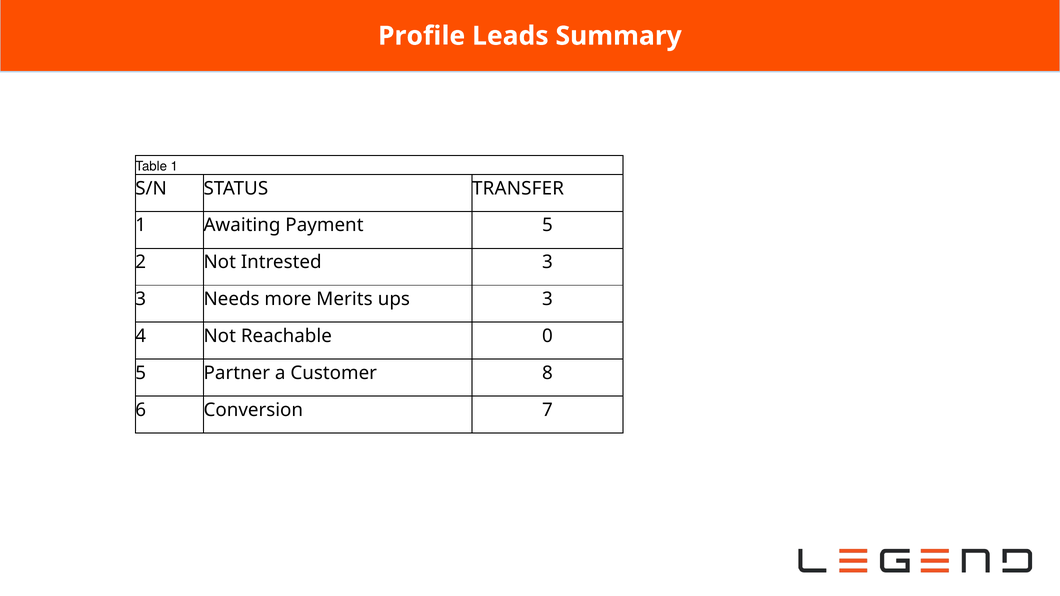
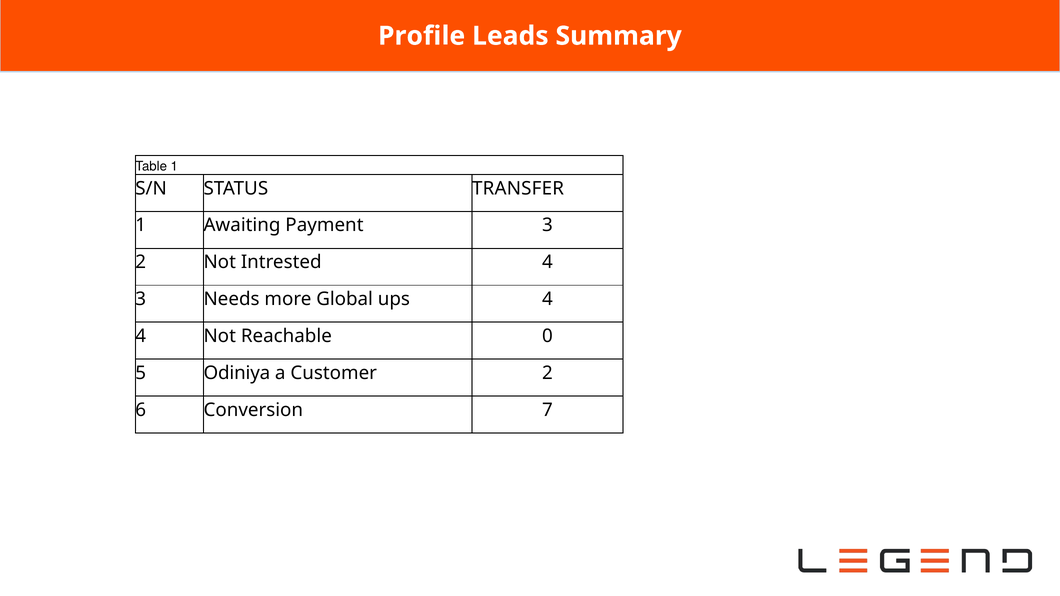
Payment 5: 5 -> 3 (547, 225)
Intrested 3: 3 -> 4 (547, 262)
Merits: Merits -> Global (345, 299)
ups 3: 3 -> 4 (547, 299)
Partner: Partner -> Odiniya (237, 373)
Customer 8: 8 -> 2 (547, 373)
